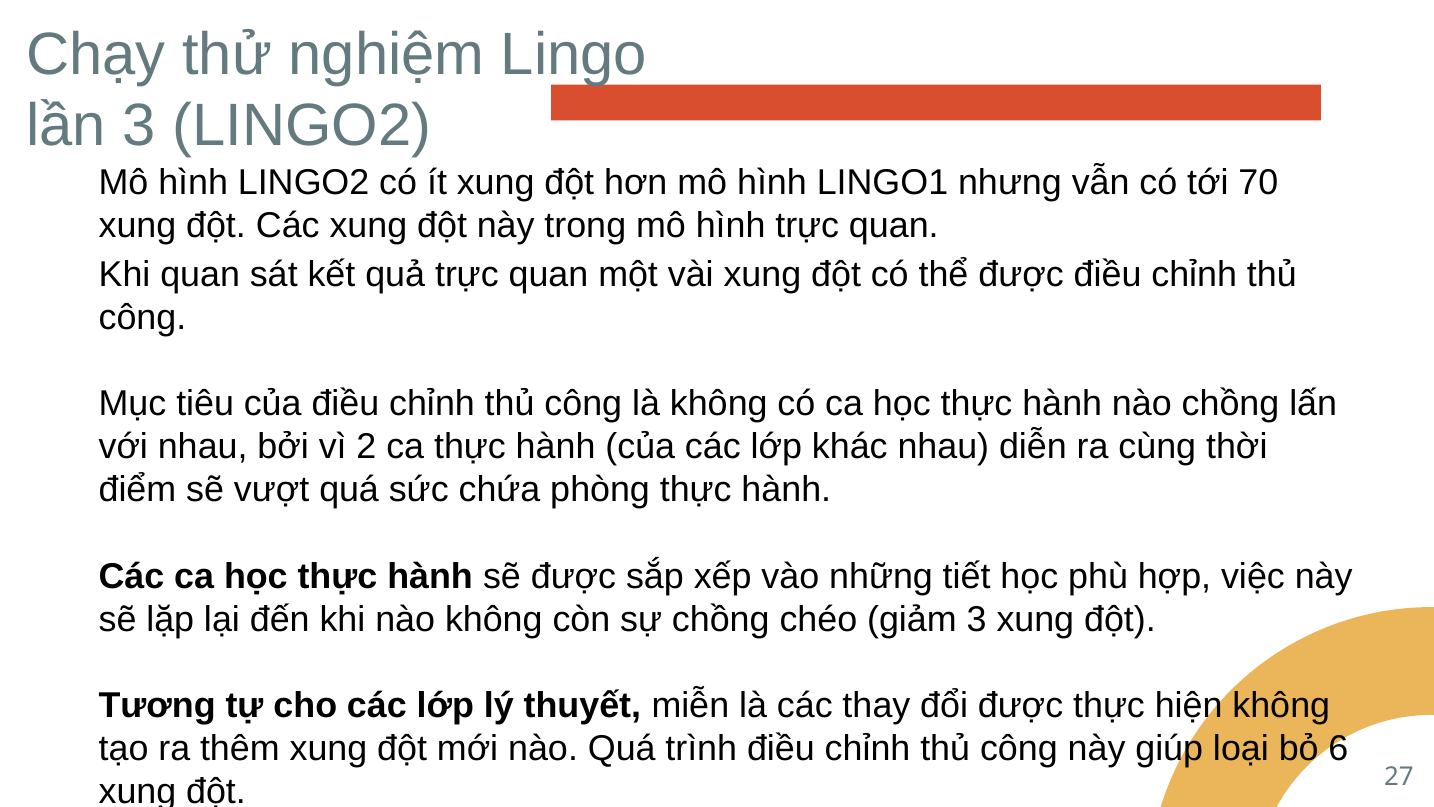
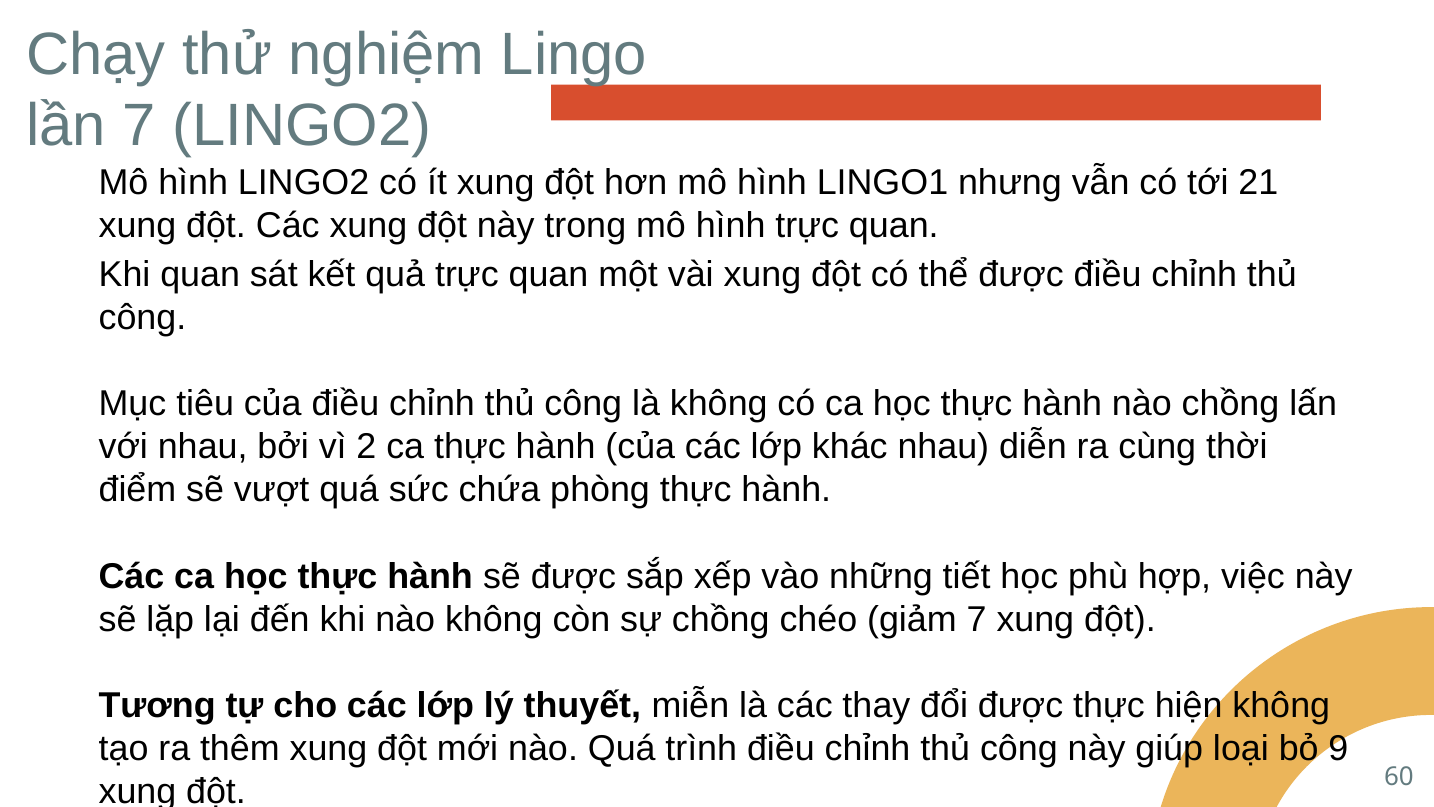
lần 3: 3 -> 7 (139, 126)
70: 70 -> 21 (1258, 182)
giảm 3: 3 -> 7 (977, 619)
6: 6 -> 9 (1338, 748)
27: 27 -> 60 (1399, 777)
